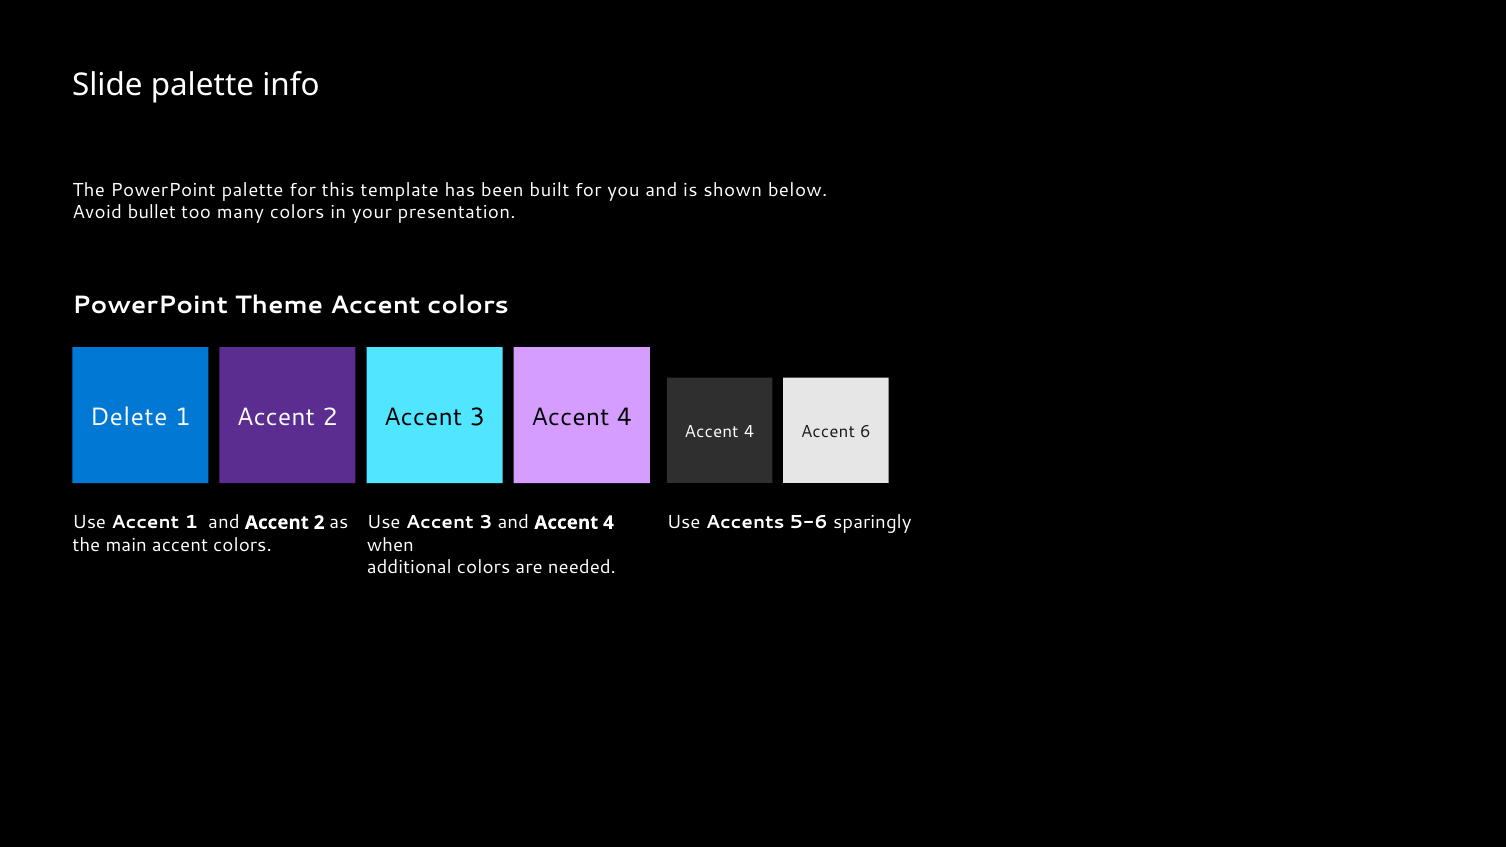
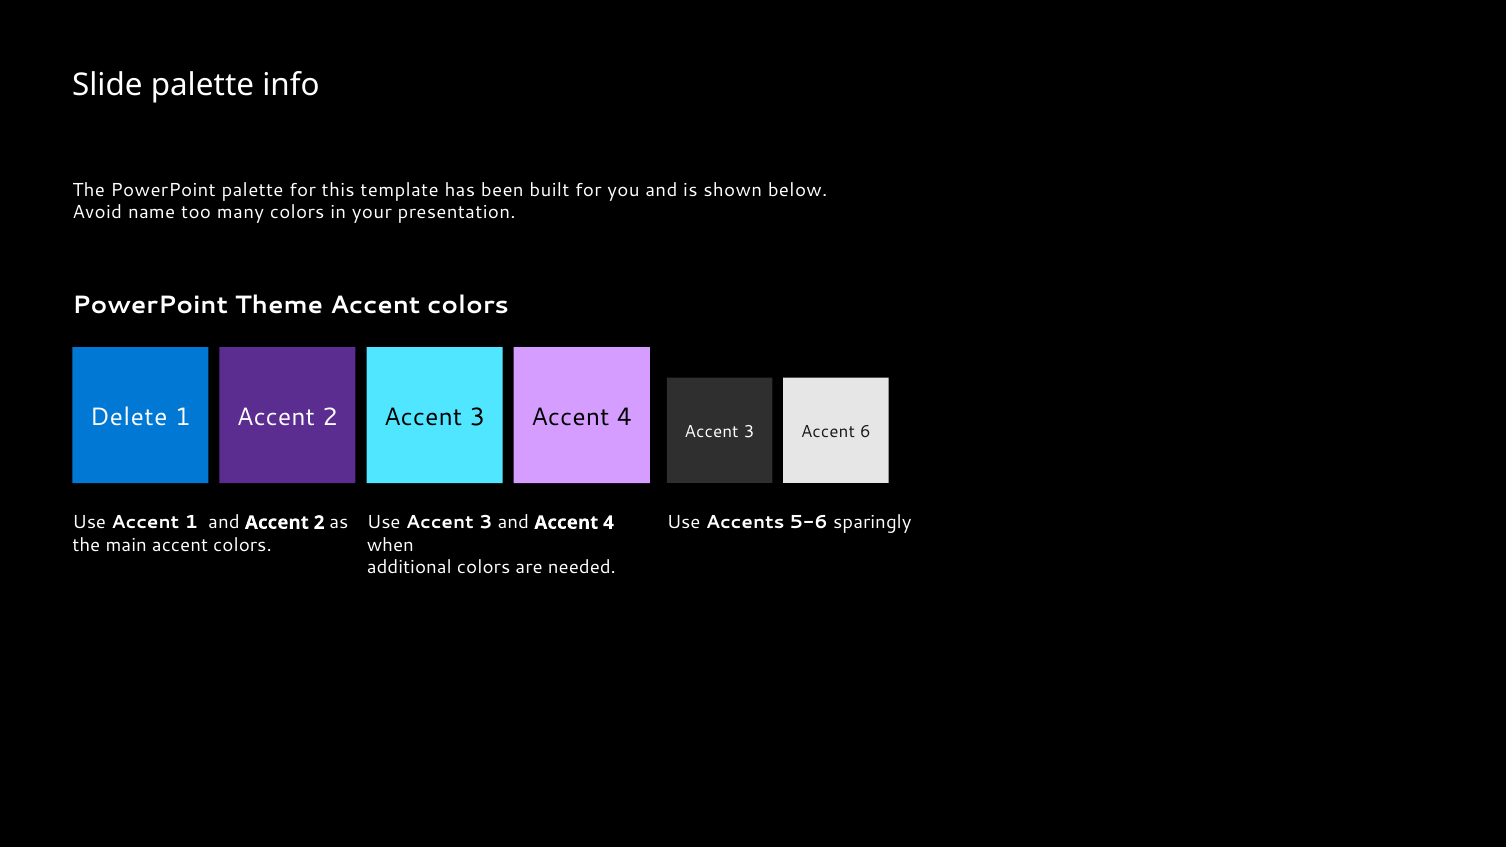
bullet: bullet -> name (152, 213)
4: 4 -> 3 (749, 432)
